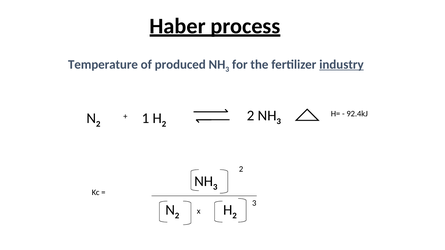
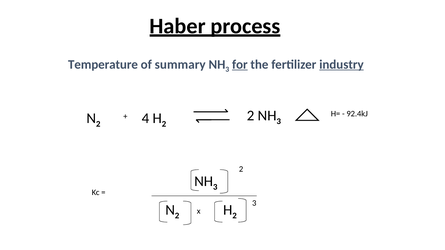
produced: produced -> summary (180, 65)
for underline: none -> present (240, 65)
1: 1 -> 4 (145, 118)
